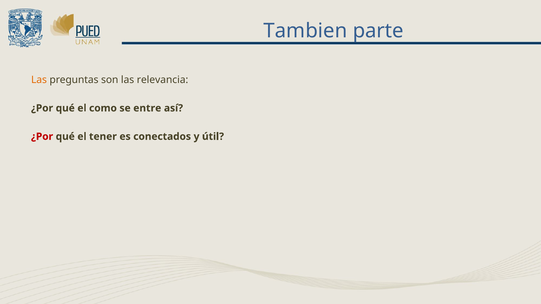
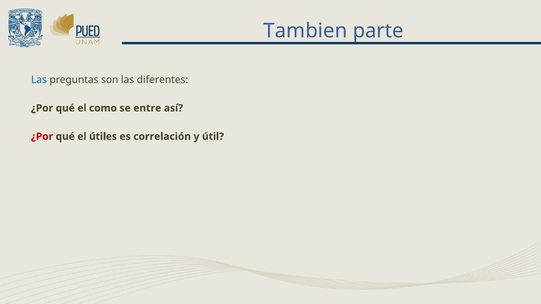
Las colour: orange -> blue (39, 80)
relevancia: relevancia -> diferentes (163, 80)
tener: tener -> útiles (103, 137)
conectados: conectados -> correlación (162, 137)
